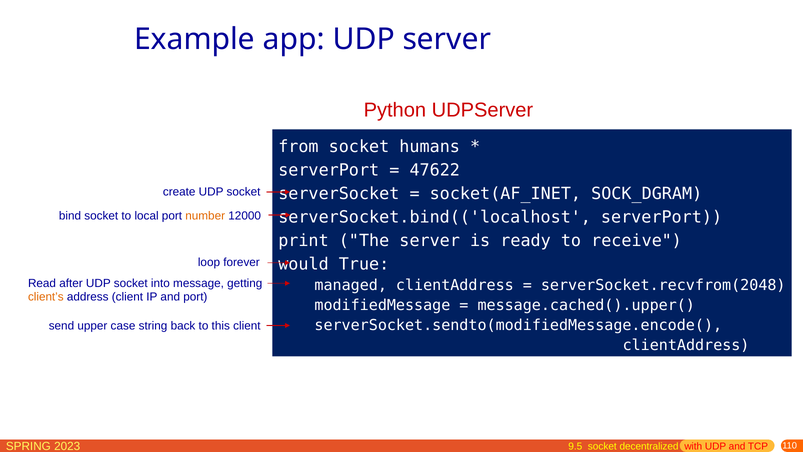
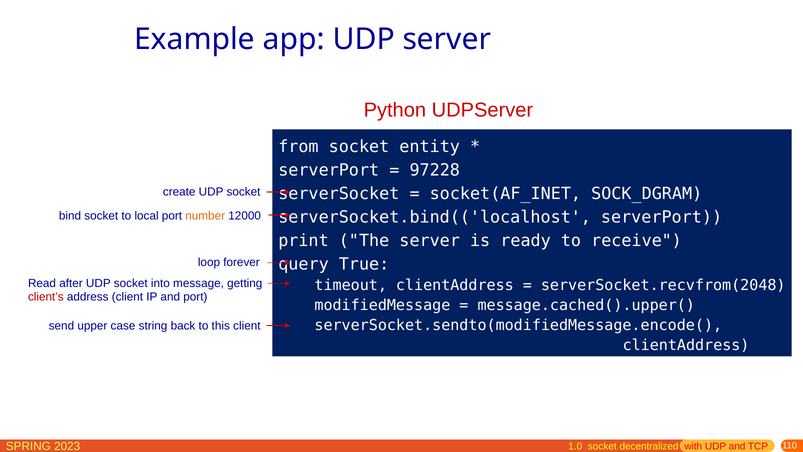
humans: humans -> entity (430, 147)
47622: 47622 -> 97228 (435, 170)
would: would -> query (303, 264)
managed: managed -> timeout (351, 285)
client’s colour: orange -> red (46, 297)
9.5: 9.5 -> 1.0 (575, 446)
